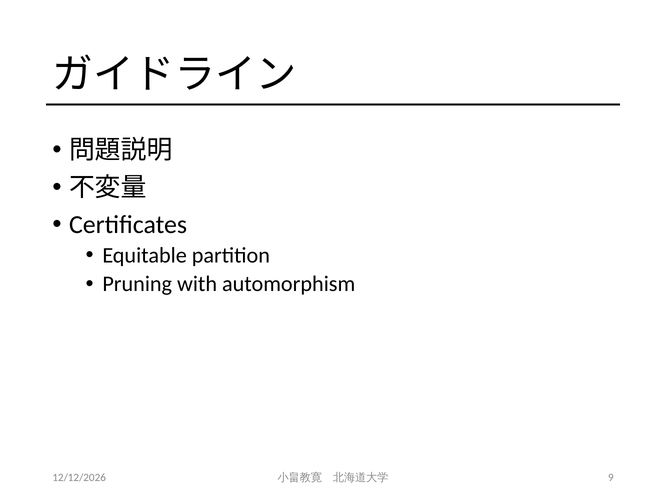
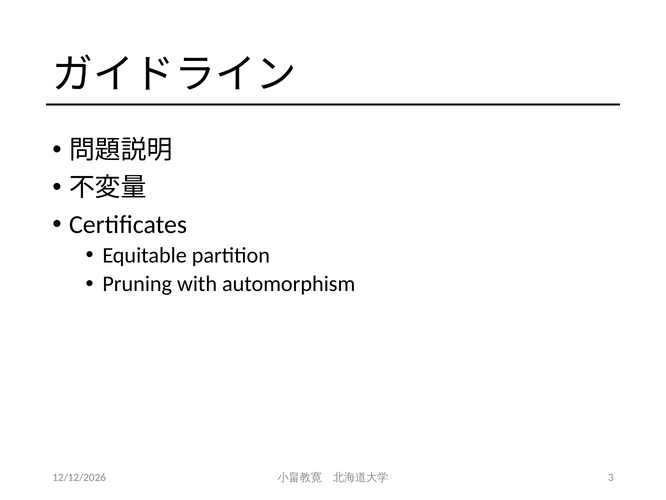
9: 9 -> 3 (611, 477)
